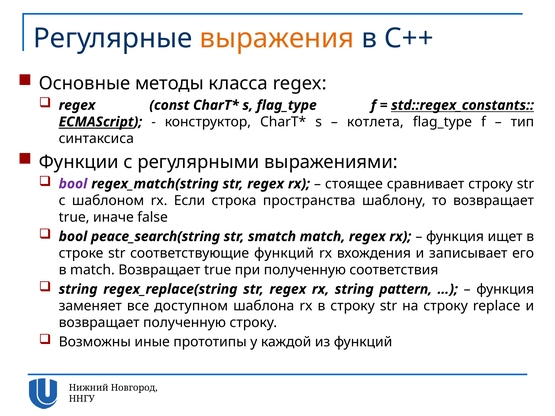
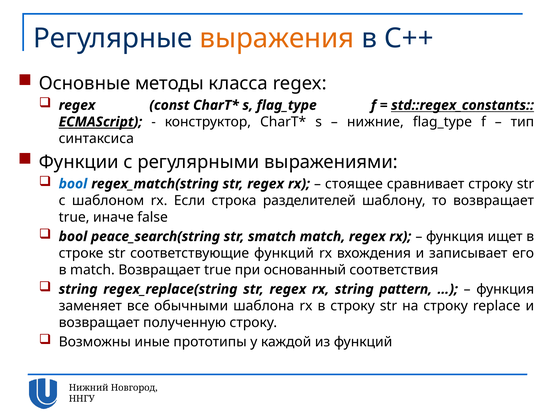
котлета: котлета -> нижние (375, 122)
bool colour: purple -> blue (73, 184)
пространства: пространства -> разделителей (309, 201)
при полученную: полученную -> основанный (305, 270)
доступном: доступном -> обычными (191, 306)
